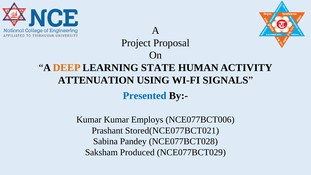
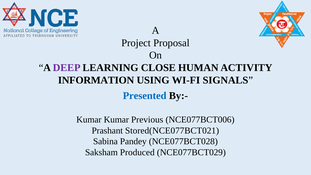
DEEP colour: orange -> purple (67, 68)
STATE: STATE -> CLOSE (158, 68)
ATTENUATION: ATTENUATION -> INFORMATION (96, 80)
Employs: Employs -> Previous (147, 120)
